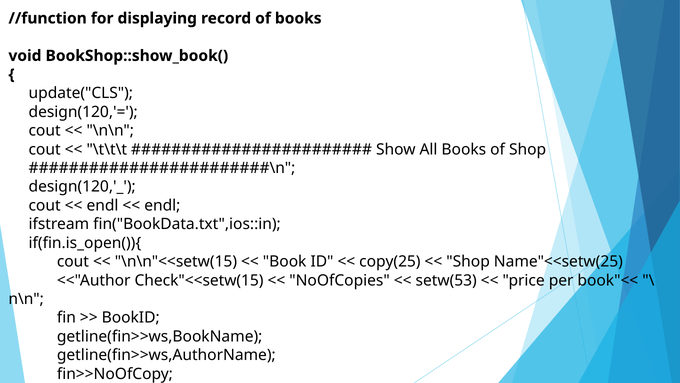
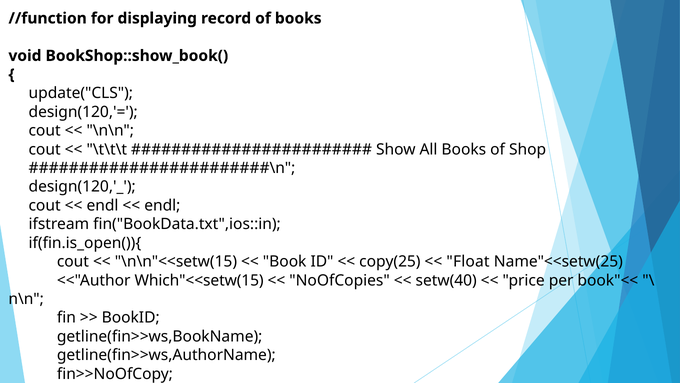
Shop: Shop -> Float (468, 261)
Check"<<setw(15: Check"<<setw(15 -> Which"<<setw(15 (199, 280)
setw(53: setw(53 -> setw(40 (446, 280)
